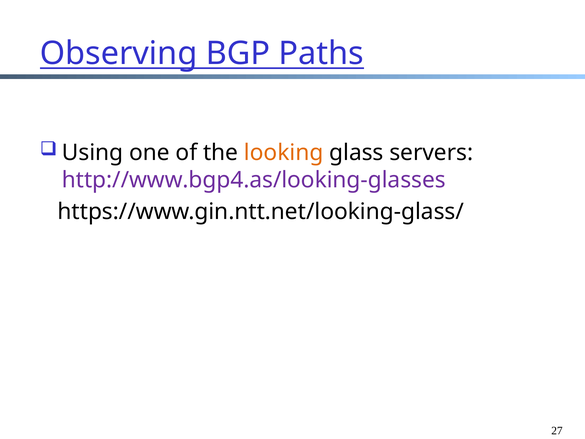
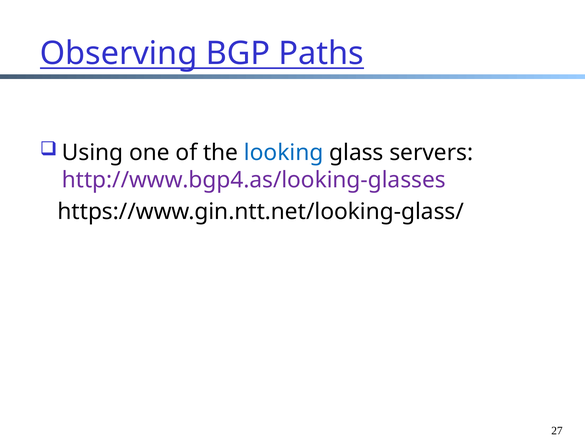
looking colour: orange -> blue (284, 152)
